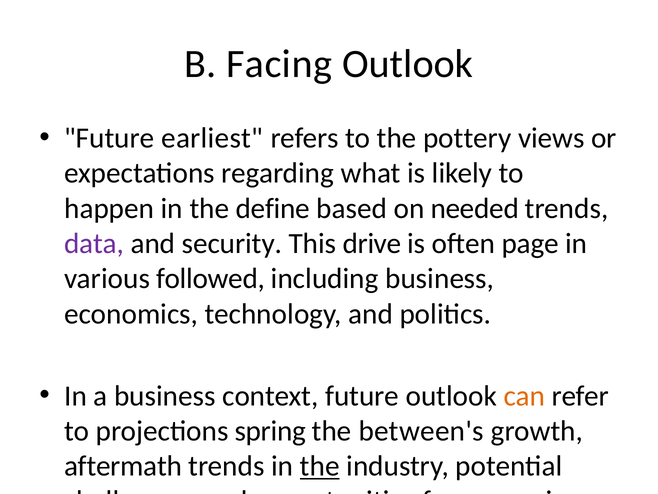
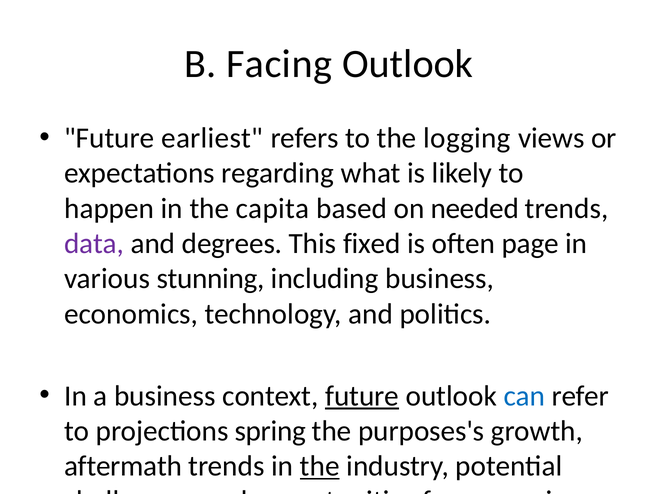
pottery: pottery -> logging (467, 138)
define: define -> capita (273, 208)
security: security -> degrees (232, 243)
drive: drive -> fixed (372, 243)
followed: followed -> stunning (211, 278)
future underline: none -> present (362, 395)
can colour: orange -> blue (524, 395)
between's: between's -> purposes's (421, 431)
